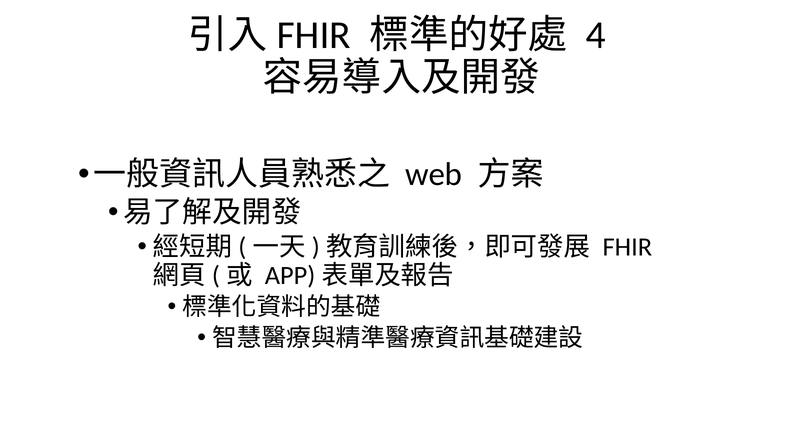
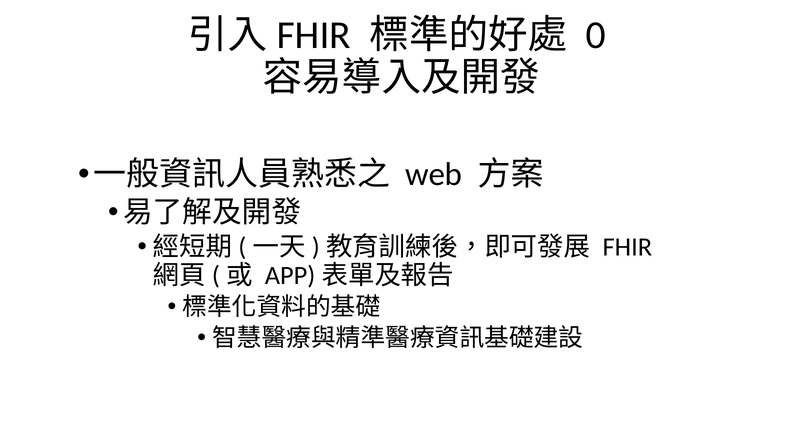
4: 4 -> 0 (596, 35)
